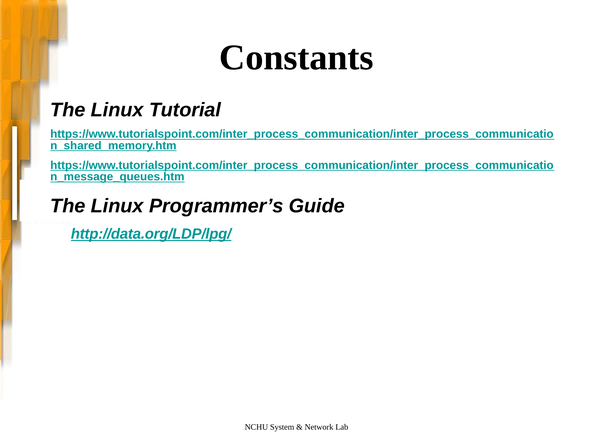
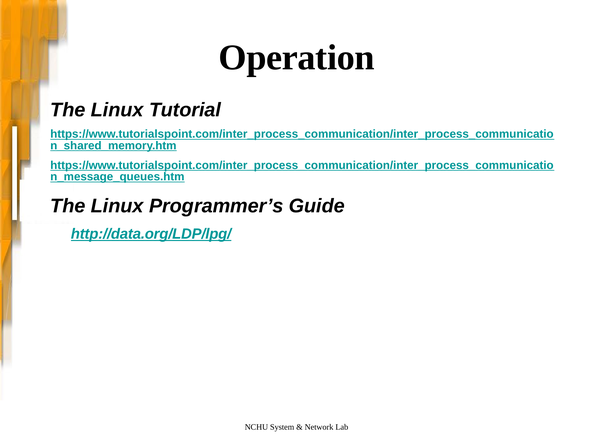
Constants: Constants -> Operation (297, 57)
